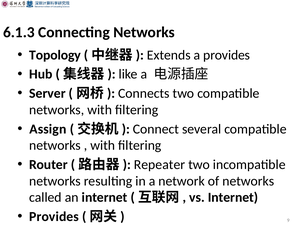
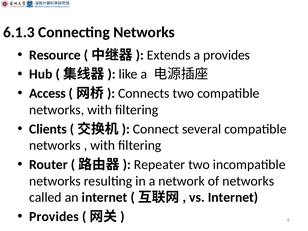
Topology: Topology -> Resource (55, 55)
Server: Server -> Access (47, 93)
Assign: Assign -> Clients (48, 129)
